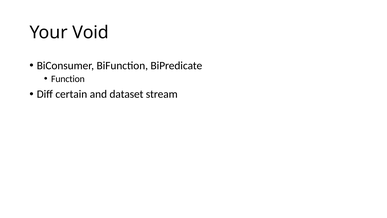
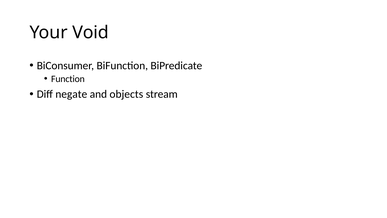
certain: certain -> negate (71, 94)
dataset: dataset -> objects (126, 94)
